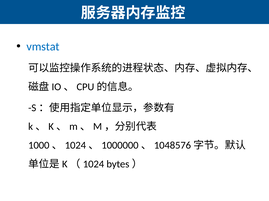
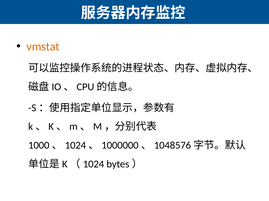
vmstat colour: blue -> orange (43, 47)
